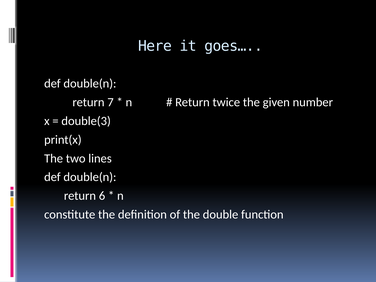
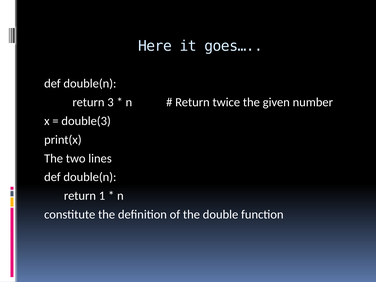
7: 7 -> 3 (111, 102)
6: 6 -> 1 (102, 196)
